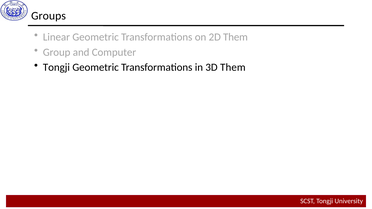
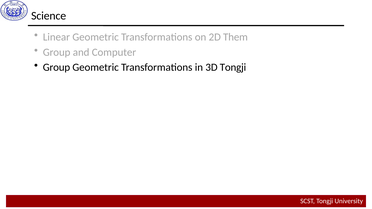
Groups: Groups -> Science (49, 16)
Tongji: Tongji -> Group (56, 67)
3D Them: Them -> Tongji (233, 67)
